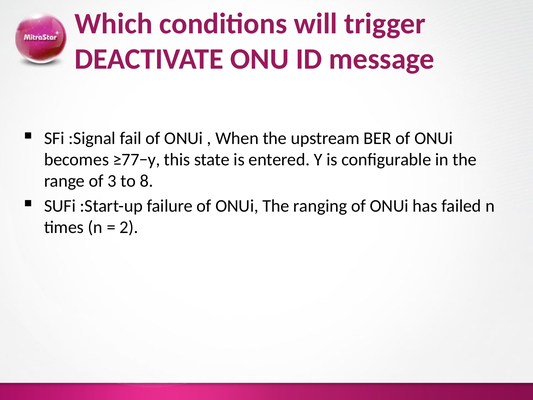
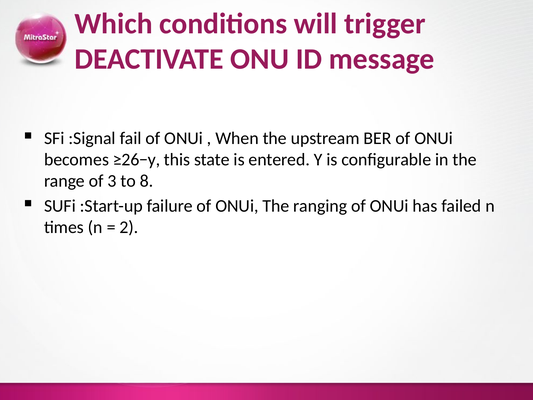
≥77−y: ≥77−y -> ≥26−y (136, 160)
